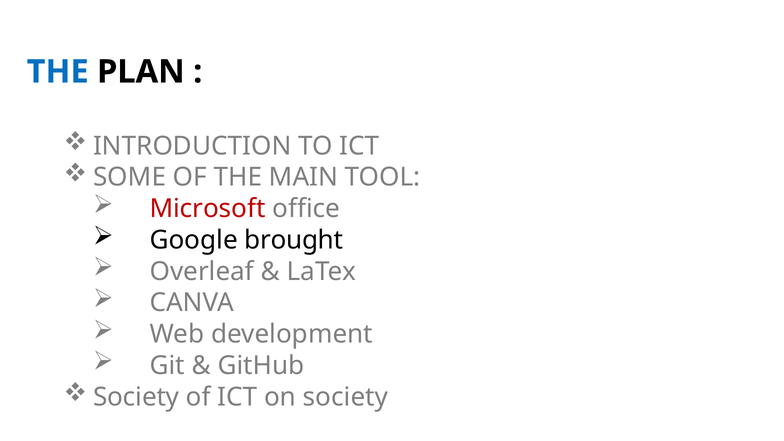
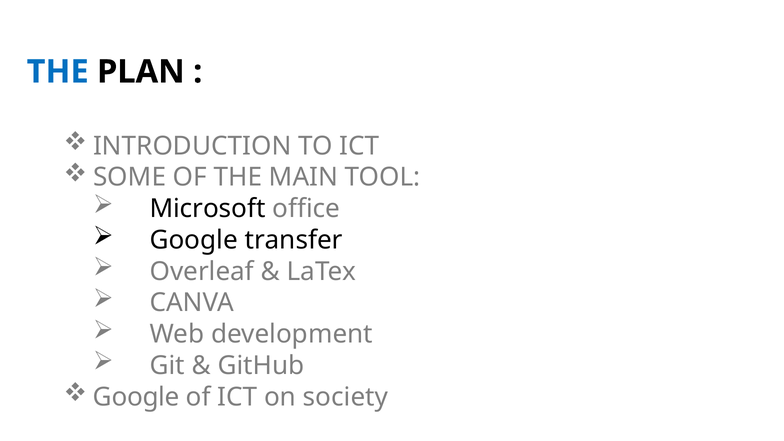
Microsoft colour: red -> black (208, 209)
brought: brought -> transfer (294, 240)
Society: Society -> Google (136, 397)
